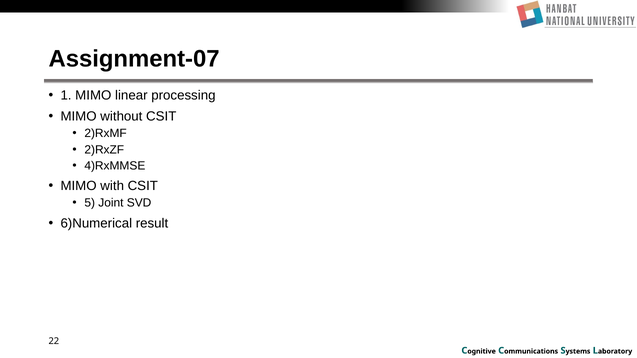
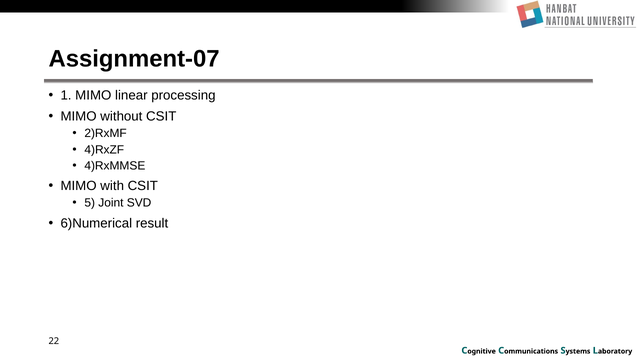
2)RxZF: 2)RxZF -> 4)RxZF (104, 150)
